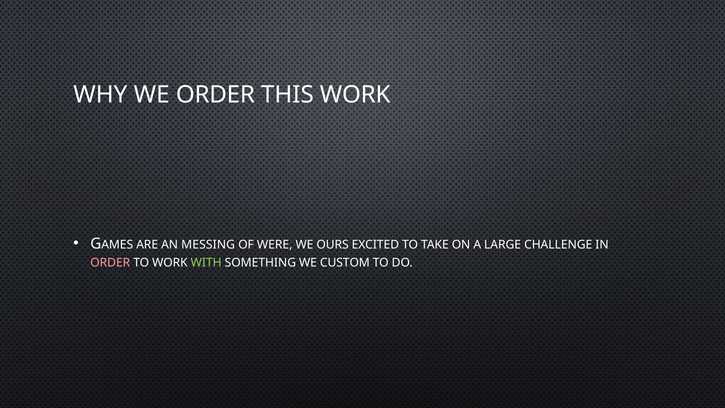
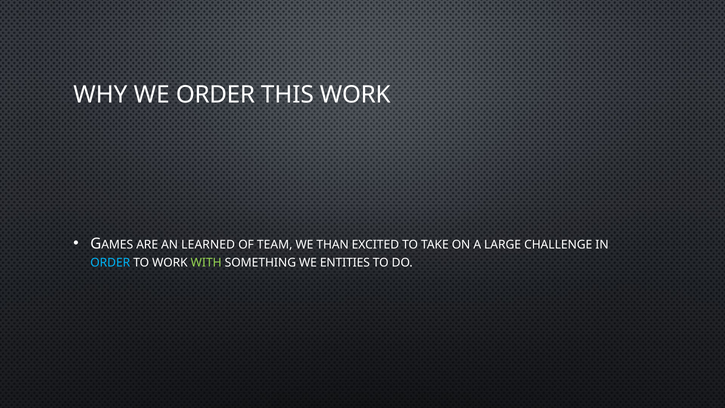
MESSING: MESSING -> LEARNED (208, 244)
WERE: WERE -> TEAM (275, 244)
OURS: OURS -> THAN (333, 244)
ORDER colour: pink -> light blue (110, 263)
CUSTOM: CUSTOM -> ENTITIES (345, 263)
